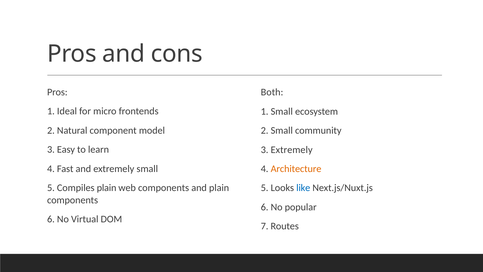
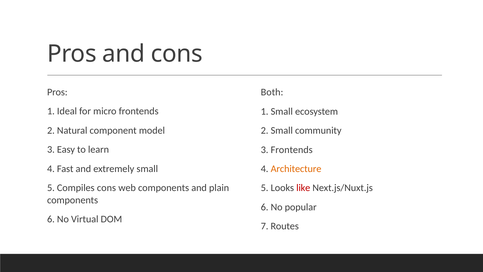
3 Extremely: Extremely -> Frontends (292, 150)
Compiles plain: plain -> cons (106, 188)
like colour: blue -> red (303, 188)
